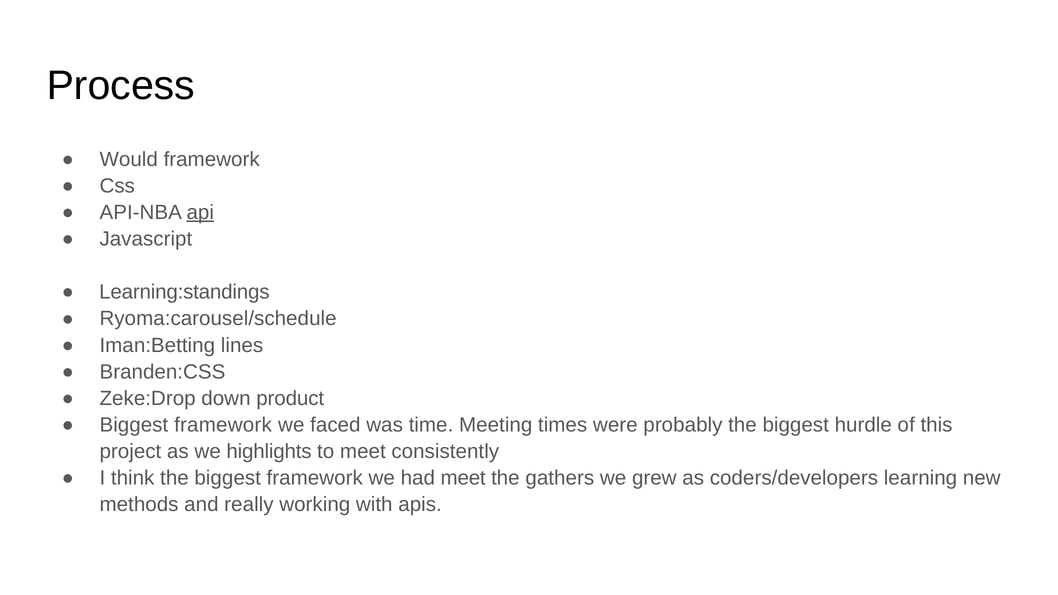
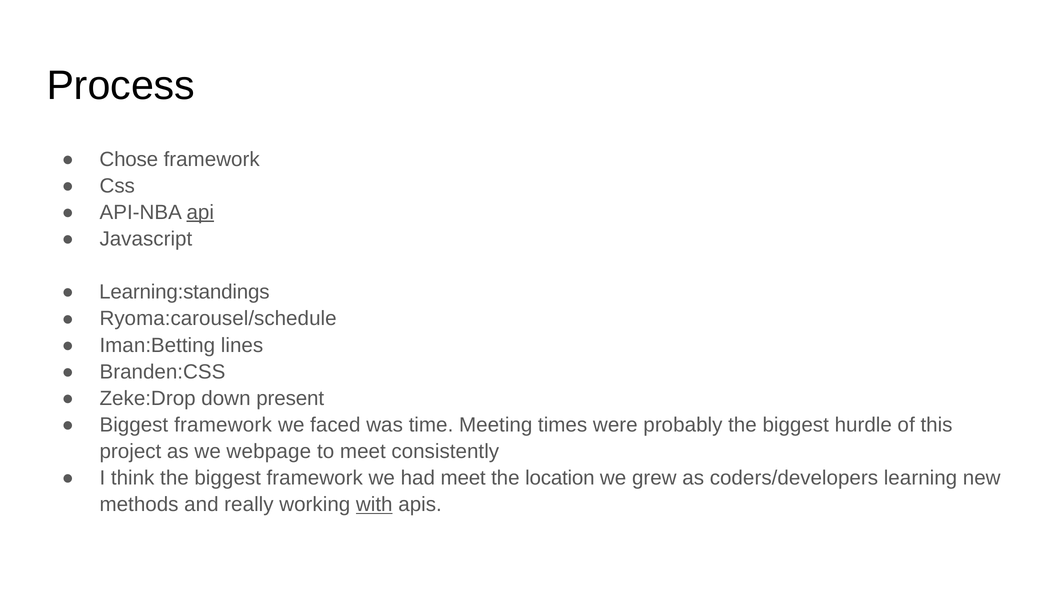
Would: Would -> Chose (129, 159)
product: product -> present (290, 398)
highlights: highlights -> webpage (269, 452)
gathers: gathers -> location (560, 478)
with underline: none -> present (374, 505)
